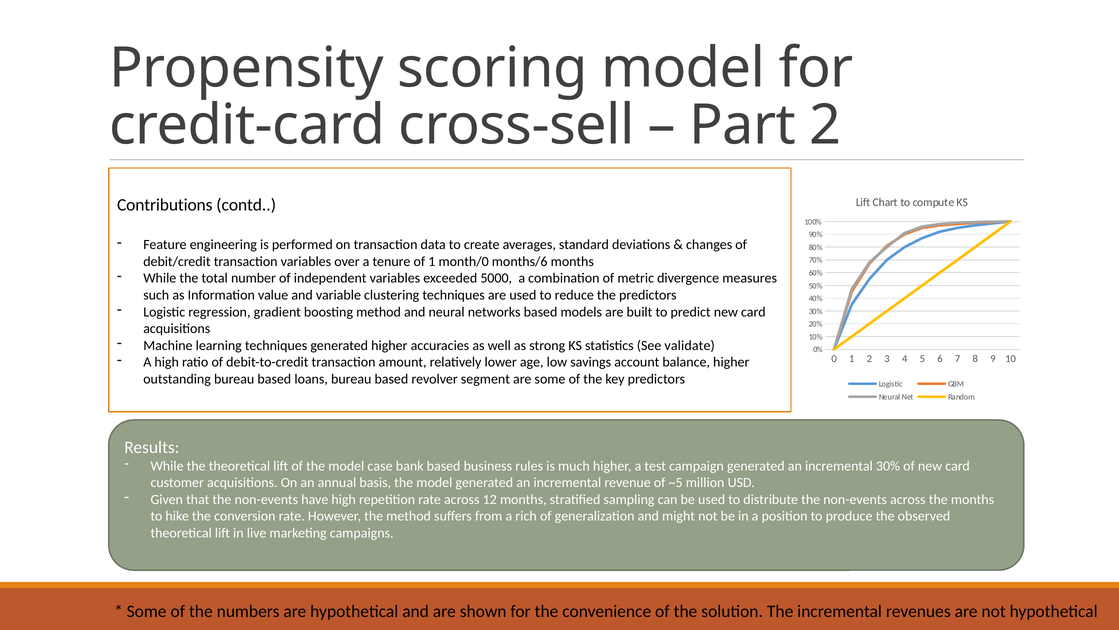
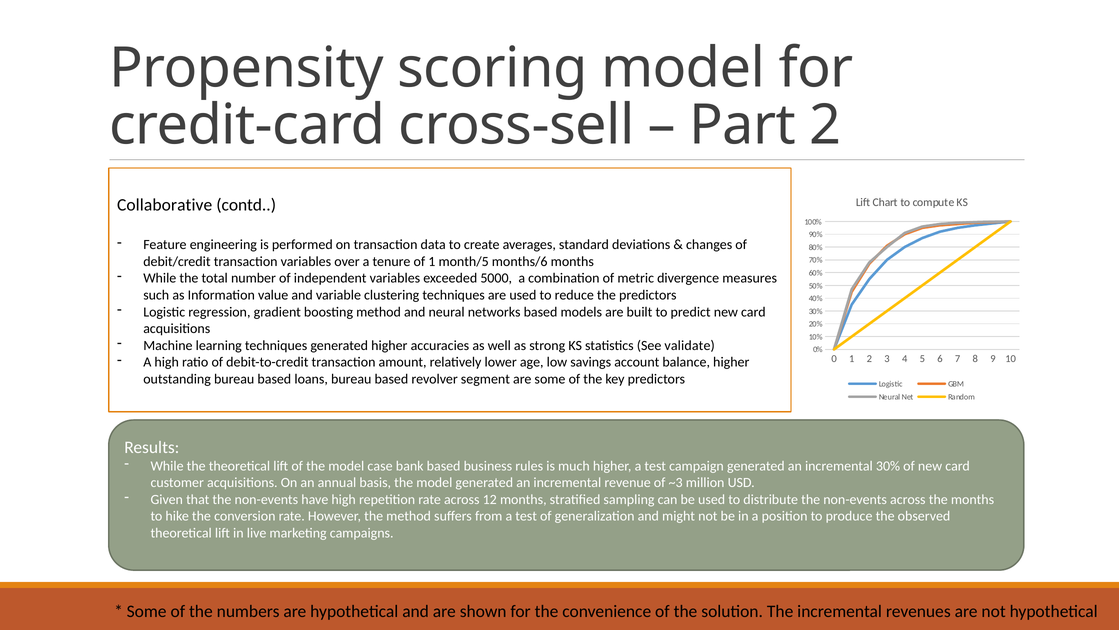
Contributions: Contributions -> Collaborative (165, 205)
month/0: month/0 -> month/5 (464, 261)
~5: ~5 -> ~3 (676, 482)
from a rich: rich -> test (526, 516)
